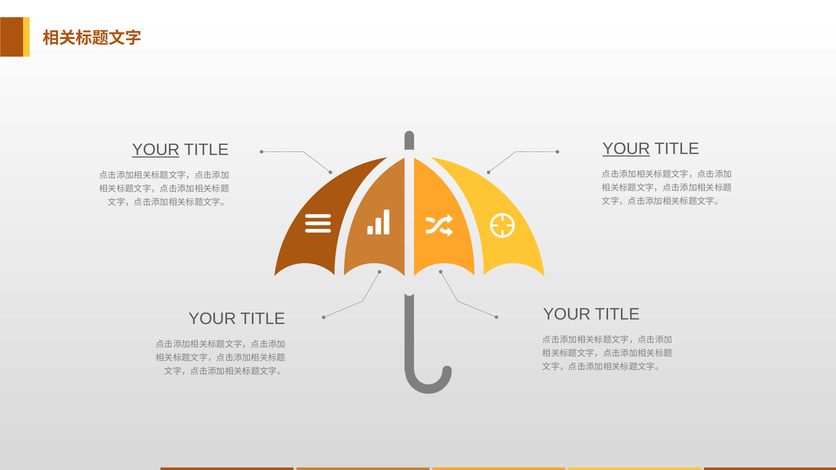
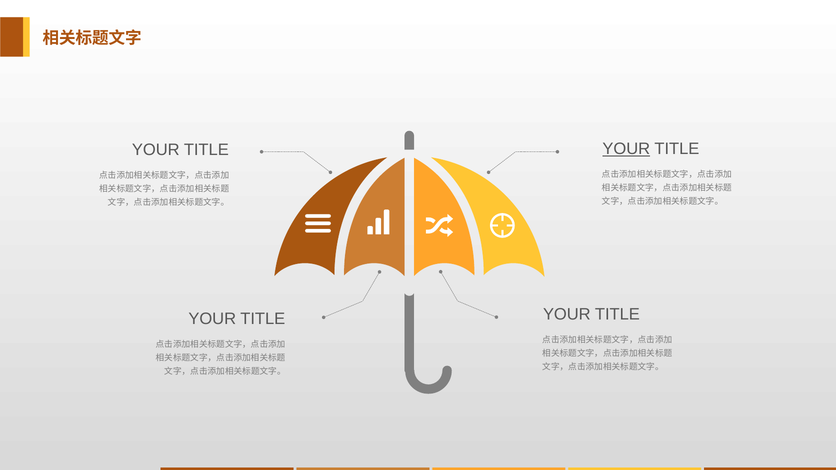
YOUR underline: present -> none (156, 150)
